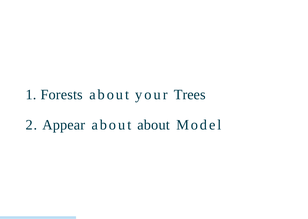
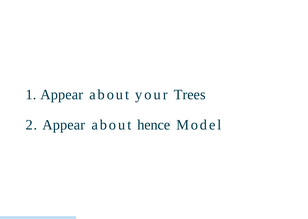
1 Forests: Forests -> Appear (62, 94)
about about: about -> hence (154, 125)
